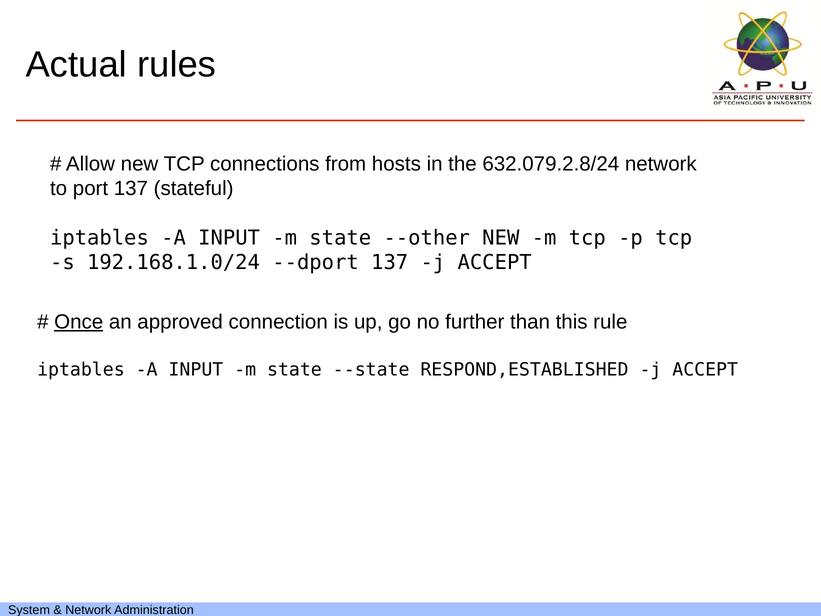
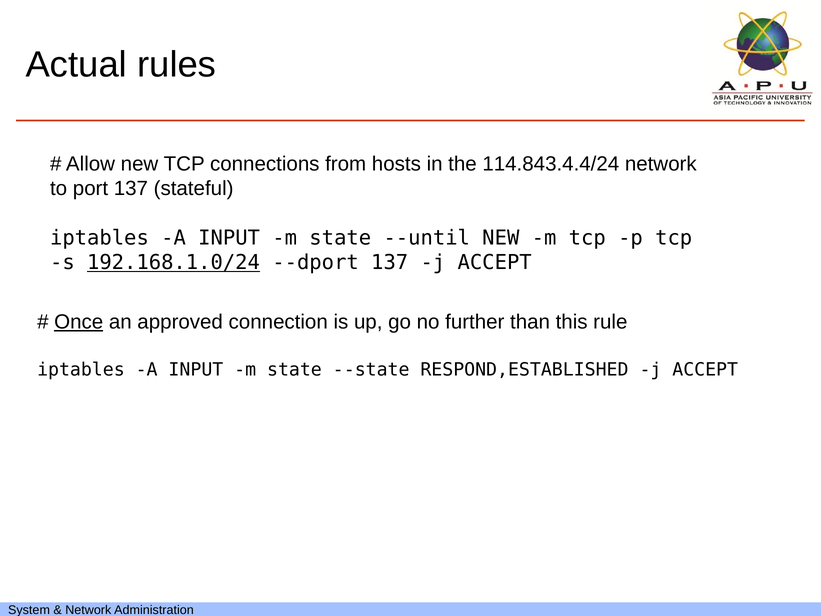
632.079.2.8/24: 632.079.2.8/24 -> 114.843.4.4/24 (551, 164)
--other: --other -> --until (427, 238)
192.168.1.0/24 underline: none -> present (173, 263)
